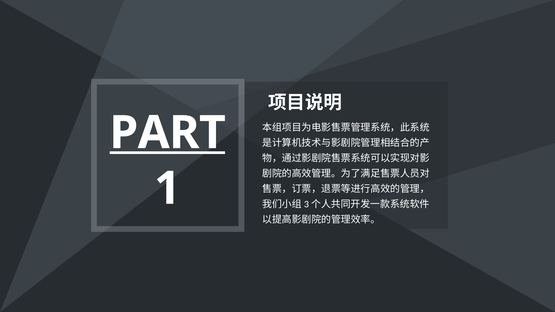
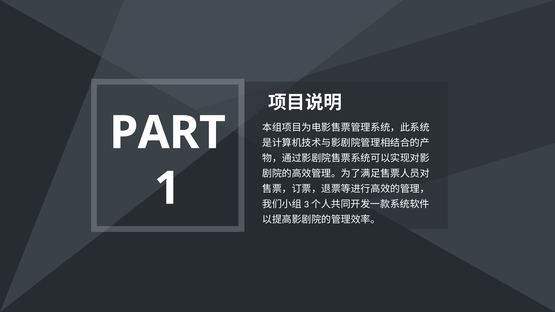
PART underline: present -> none (168, 133)
